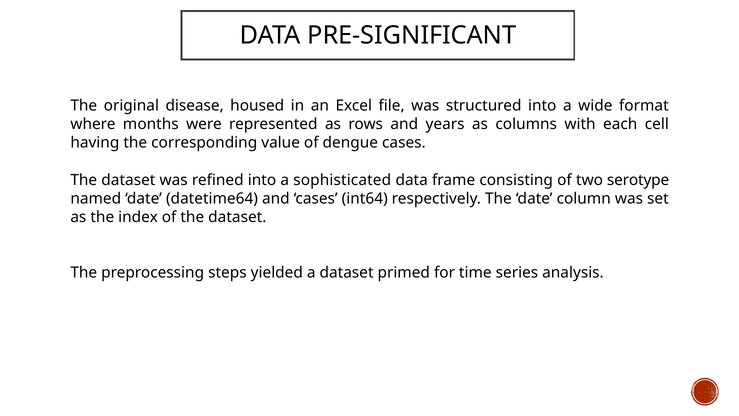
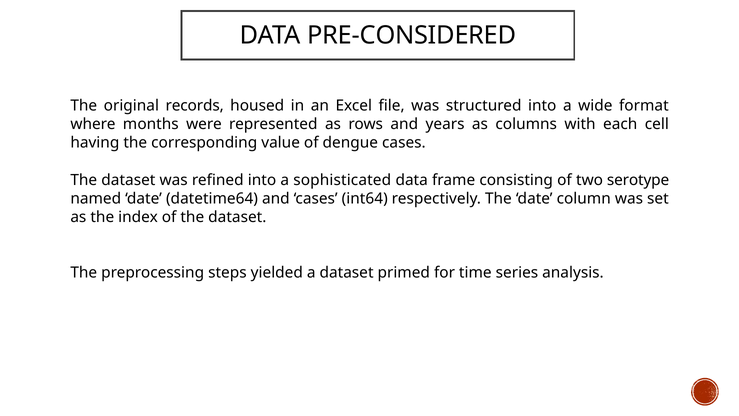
PRE-SIGNIFICANT: PRE-SIGNIFICANT -> PRE-CONSIDERED (412, 35)
disease: disease -> records (195, 106)
